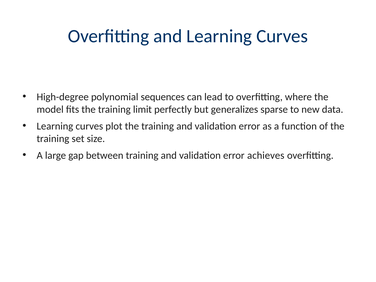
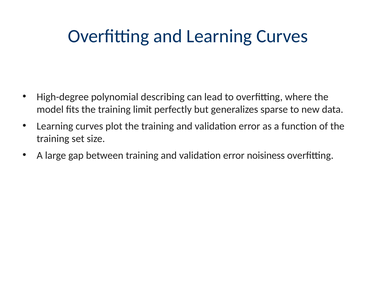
sequences: sequences -> describing (163, 97)
achieves: achieves -> noisiness (266, 155)
